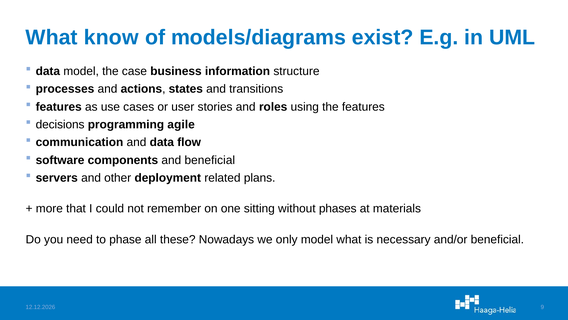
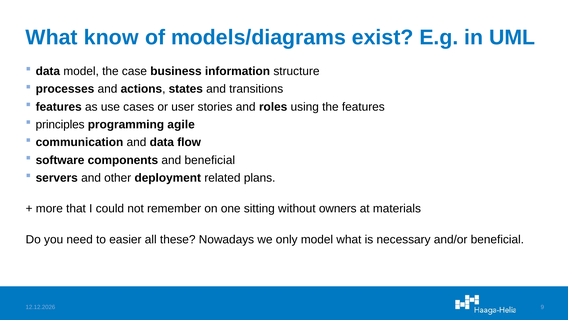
decisions: decisions -> principles (60, 124)
phases: phases -> owners (338, 208)
phase: phase -> easier (125, 239)
